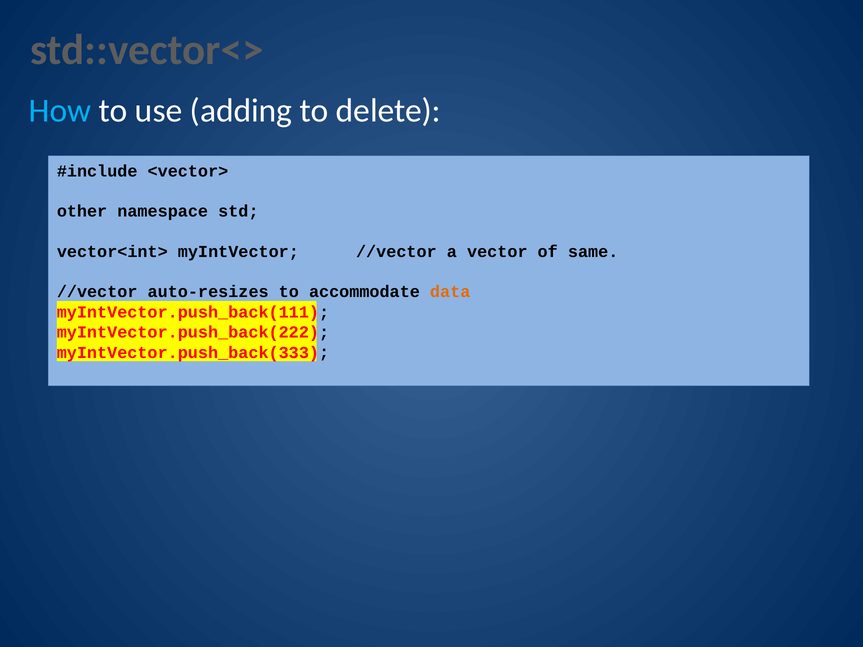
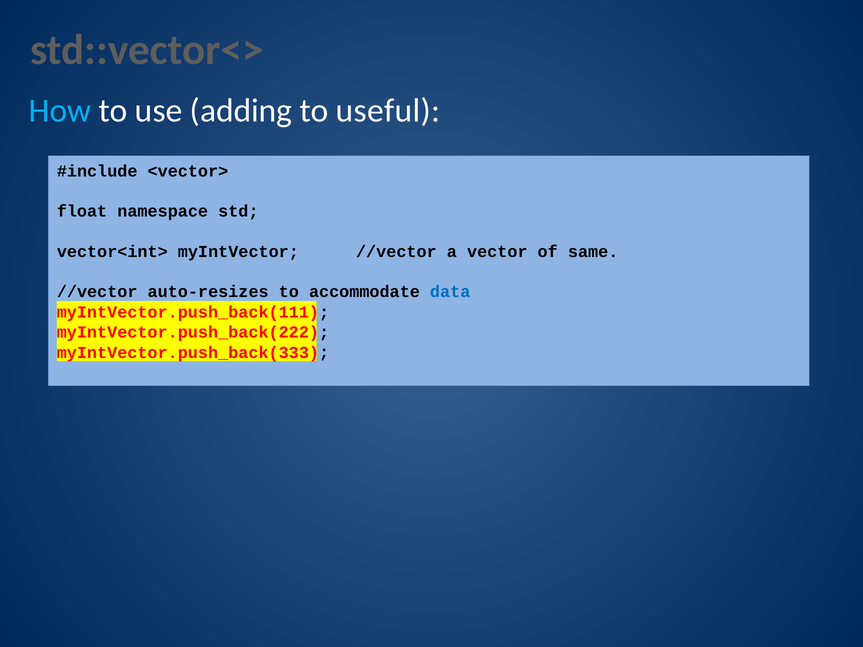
delete: delete -> useful (388, 111)
other: other -> float (82, 211)
data colour: orange -> blue (450, 292)
